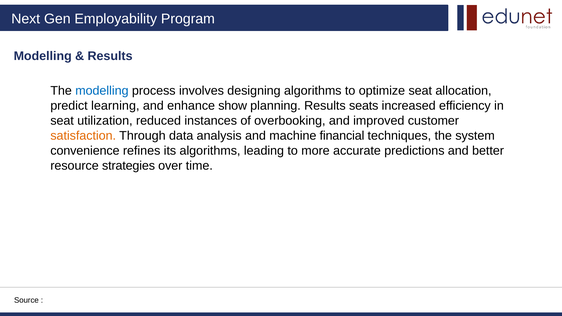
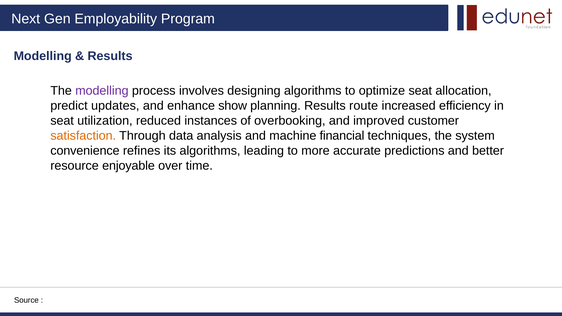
modelling colour: blue -> purple (102, 91)
learning: learning -> updates (115, 106)
seats: seats -> route (364, 106)
strategies: strategies -> enjoyable (129, 166)
